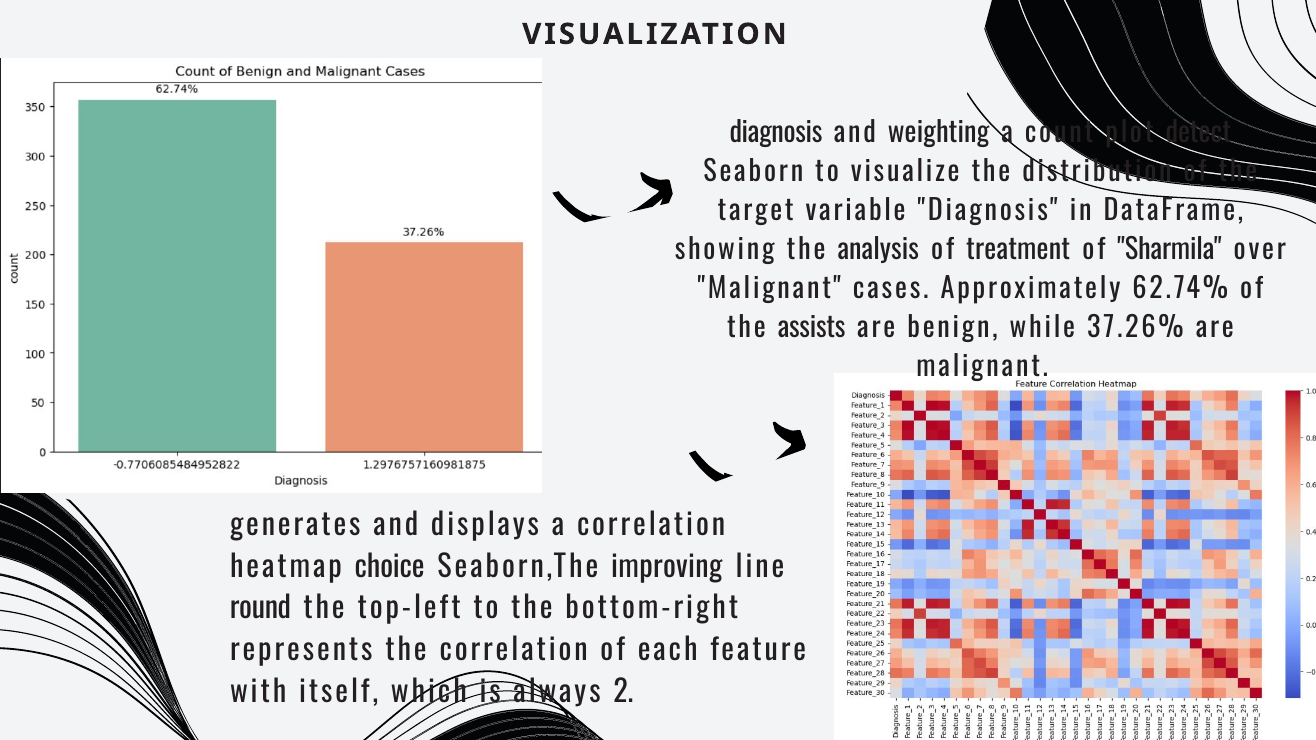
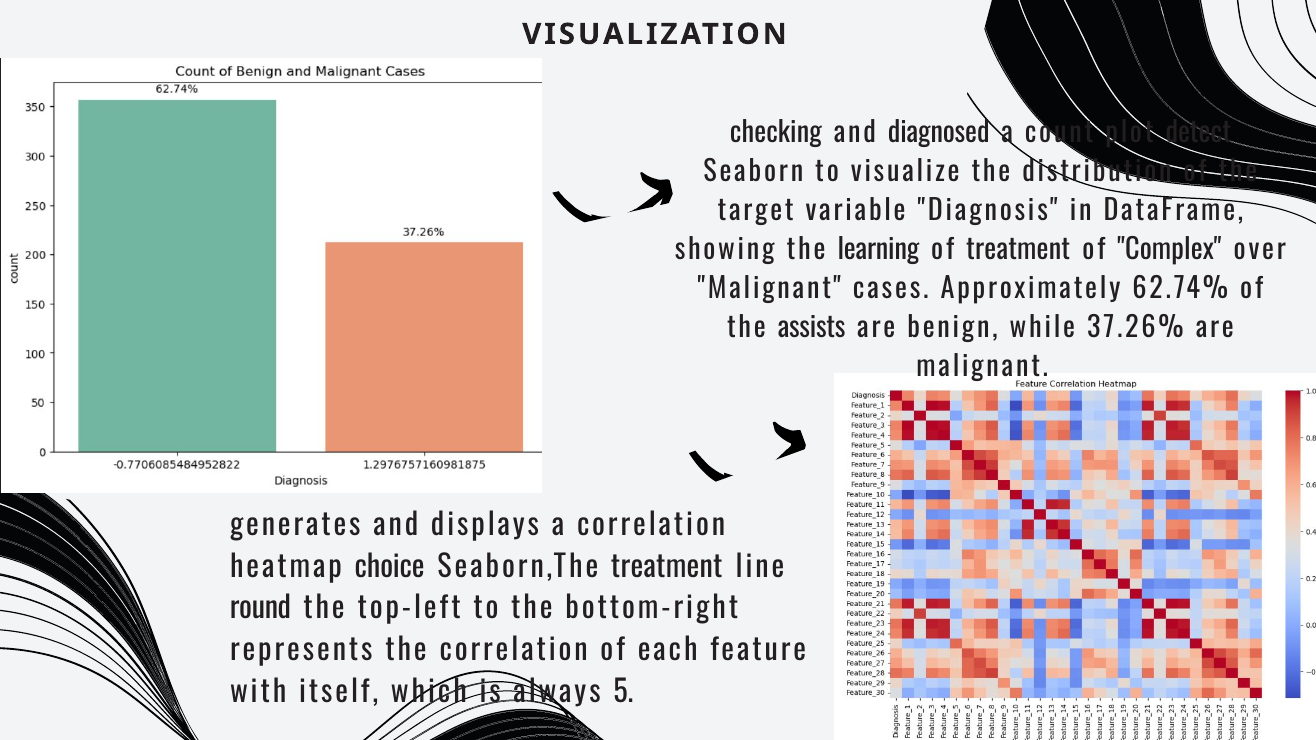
diagnosis: diagnosis -> checking (776, 133)
weighting: weighting -> diagnosed (939, 133)
analysis: analysis -> learning (878, 250)
Sharmila: Sharmila -> Complex (1169, 250)
Seaborn,The improving: improving -> treatment (667, 567)
2: 2 -> 5 (623, 692)
